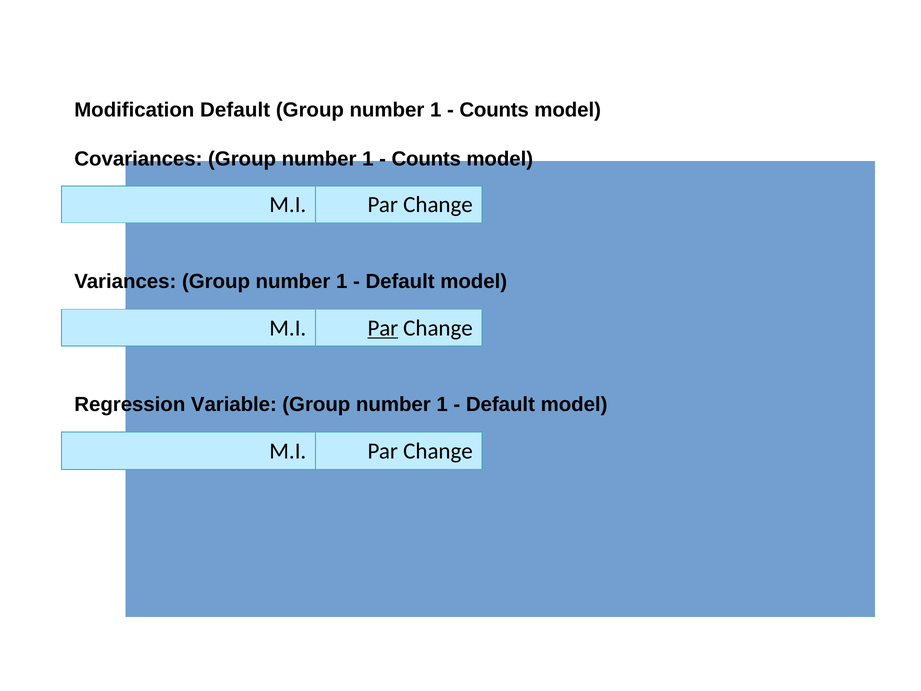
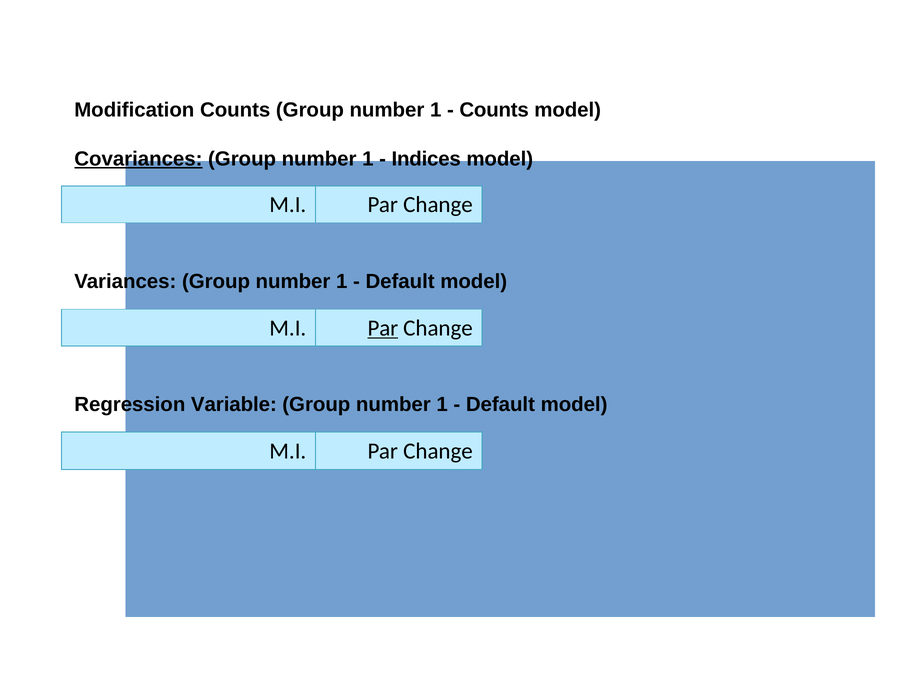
Modification Default: Default -> Counts (235, 110)
Covariances underline: none -> present (138, 159)
Counts: Counts -> Indices (426, 159)
